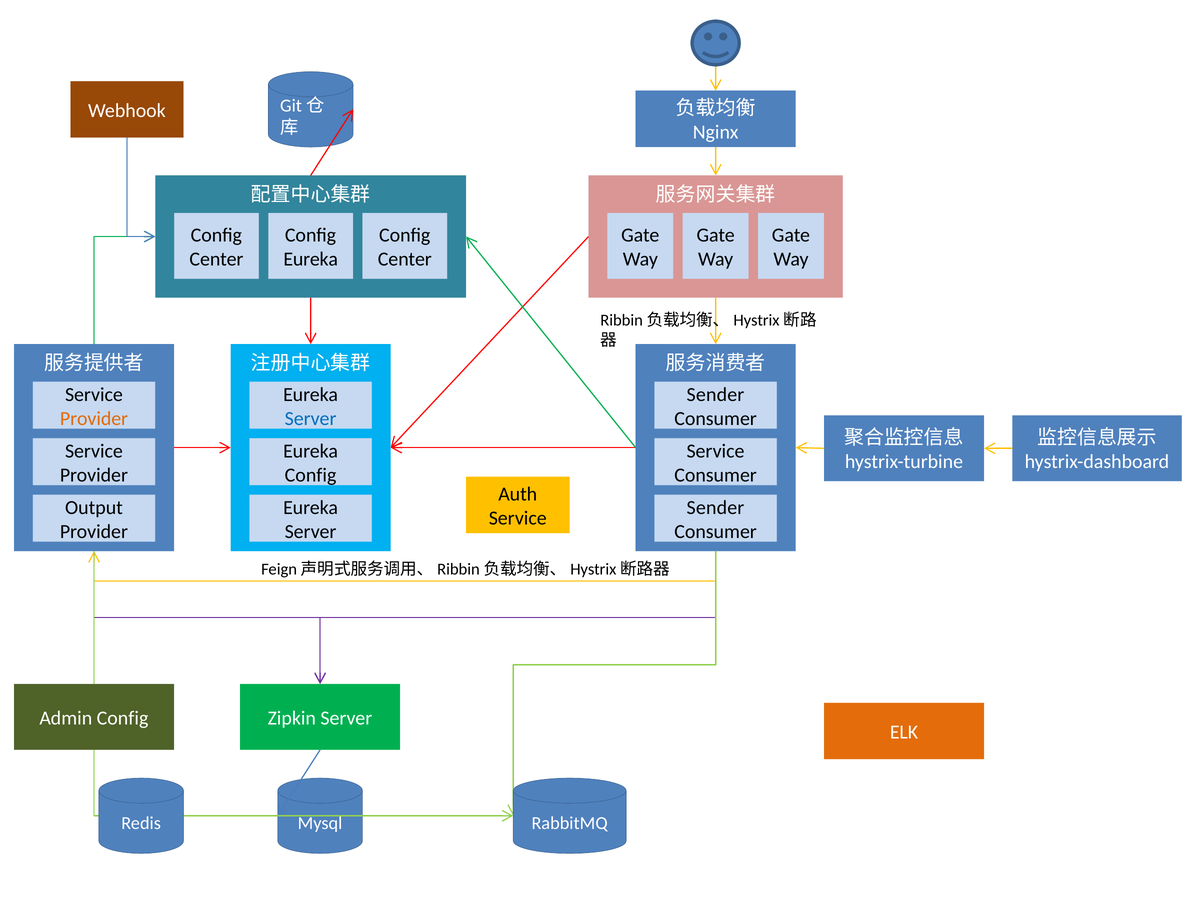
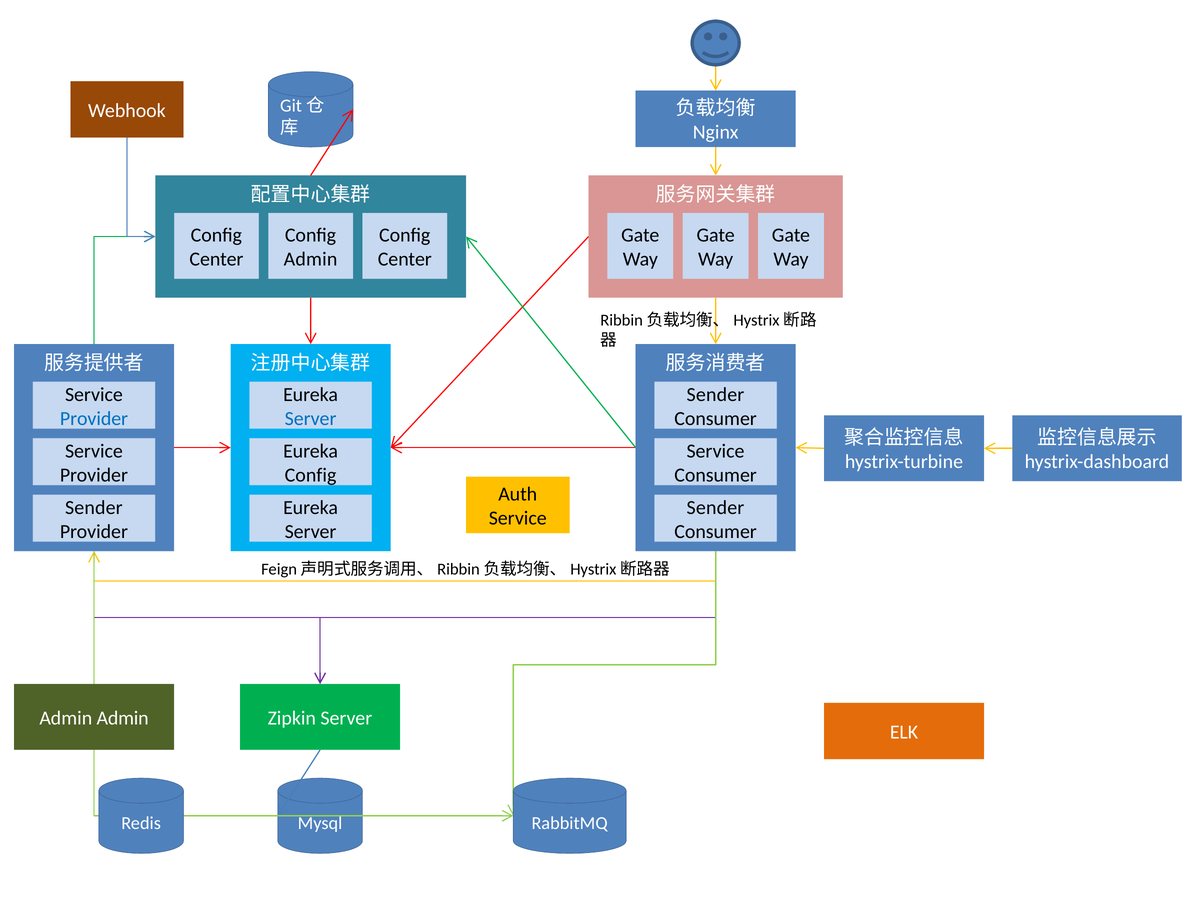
Eureka: Eureka -> Admin (311, 259)
Provider colour: orange -> blue (94, 419)
Output: Output -> Sender (94, 508)
Admin Config: Config -> Admin (123, 718)
